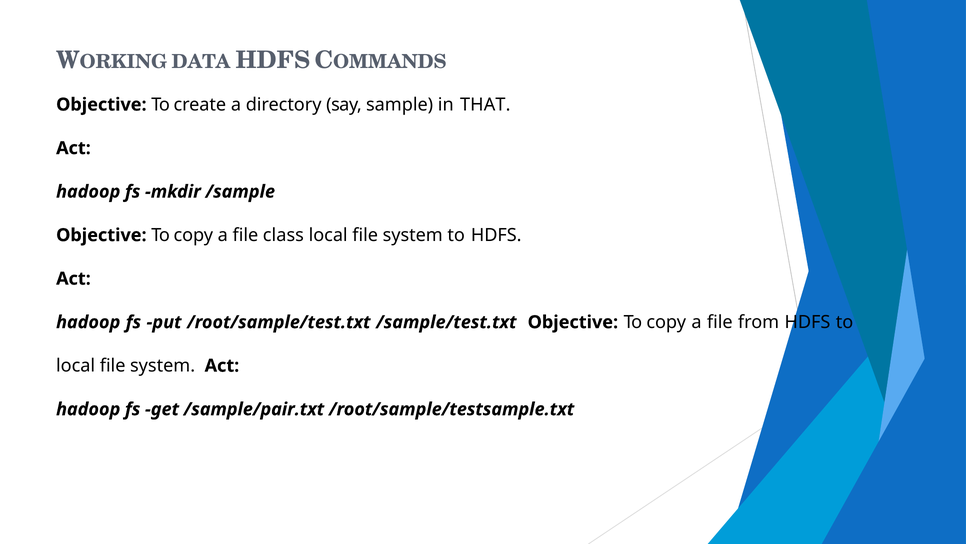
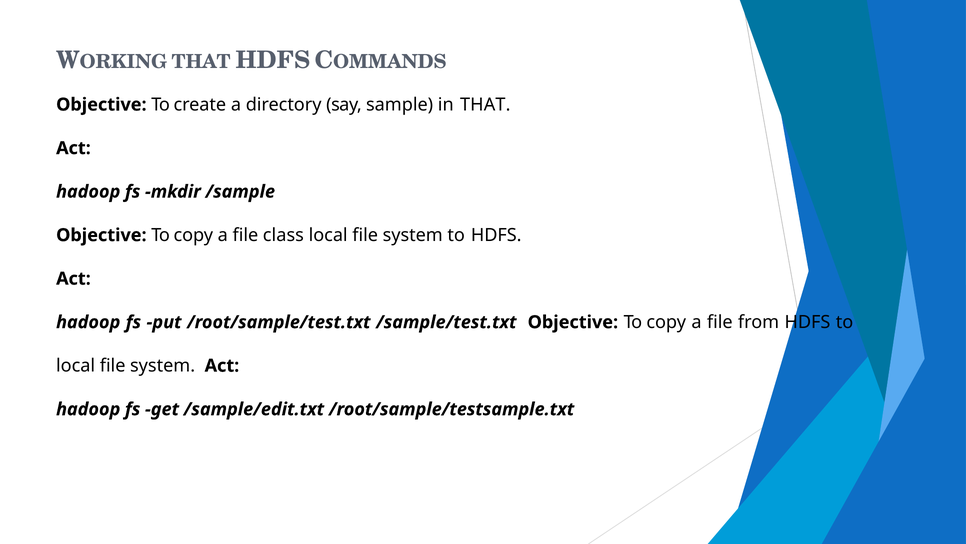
DATA: DATA -> THAT (201, 62)
/sample/pair.txt: /sample/pair.txt -> /sample/edit.txt (254, 409)
